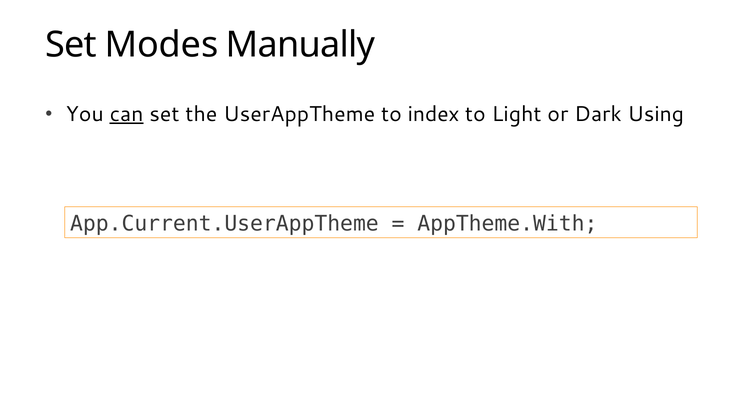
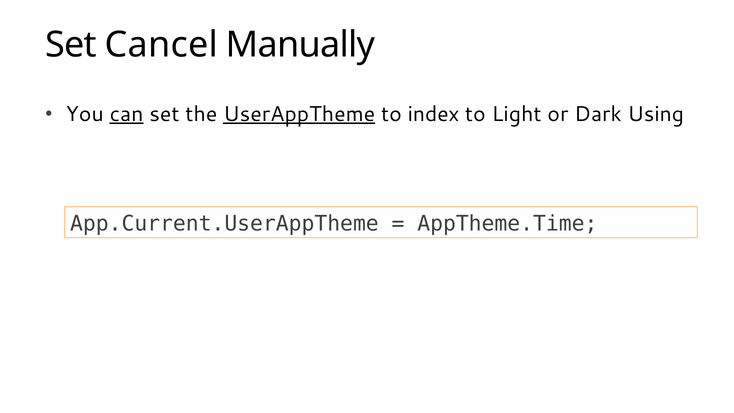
Modes: Modes -> Cancel (161, 45)
UserAppTheme underline: none -> present (299, 114)
AppTheme.With: AppTheme.With -> AppTheme.Time (507, 224)
